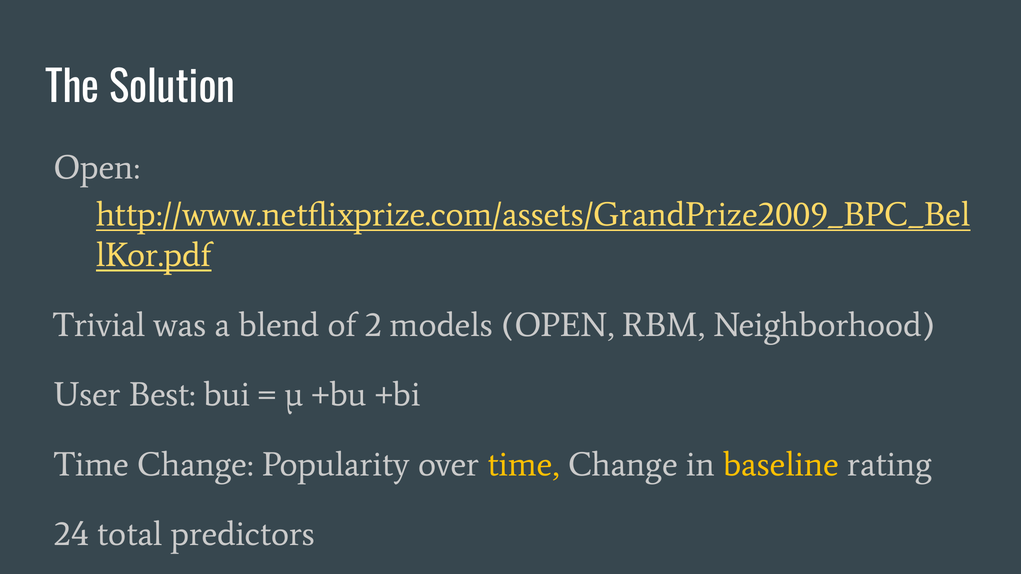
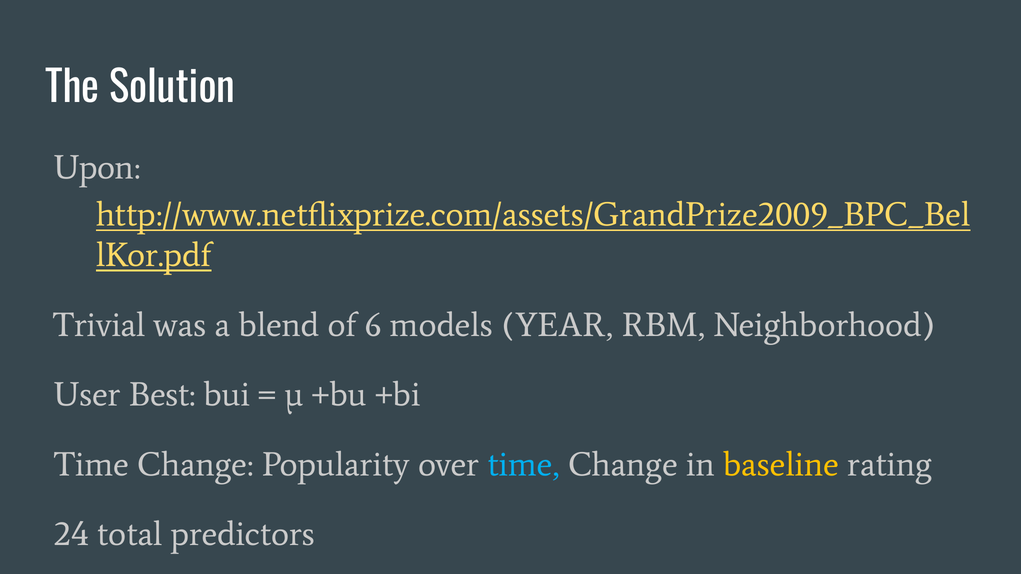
Open: Open -> Upon (97, 168)
2: 2 -> 6 (373, 325)
models OPEN: OPEN -> YEAR (558, 325)
time colour: yellow -> light blue (524, 465)
